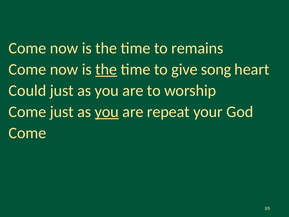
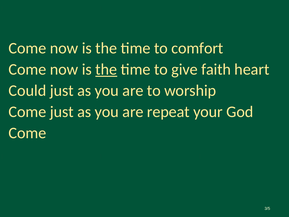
remains: remains -> comfort (197, 48)
song: song -> faith (216, 69)
you underline: present -> none (107, 112)
